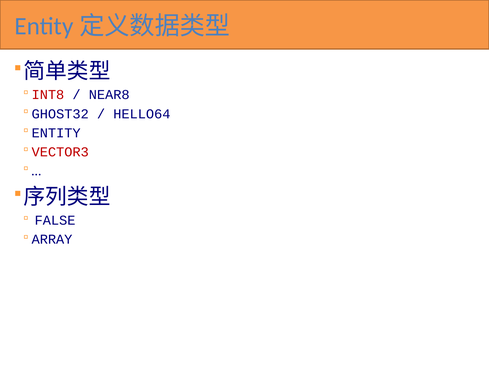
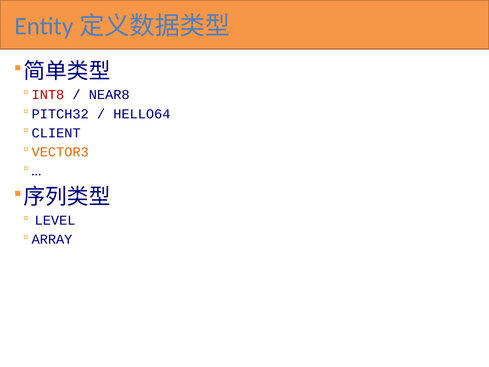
GHOST32: GHOST32 -> PITCH32 (60, 114)
ENTITY: ENTITY -> CLIENT (56, 133)
VECTOR3 colour: red -> orange (60, 152)
FALSE: FALSE -> LEVEL (55, 220)
